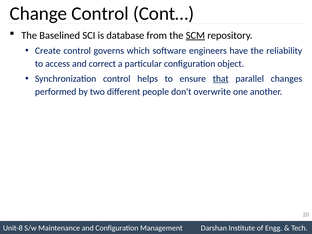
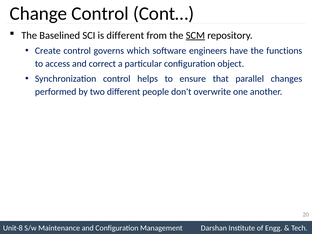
is database: database -> different (125, 35)
reliability: reliability -> functions (284, 51)
that underline: present -> none (221, 79)
